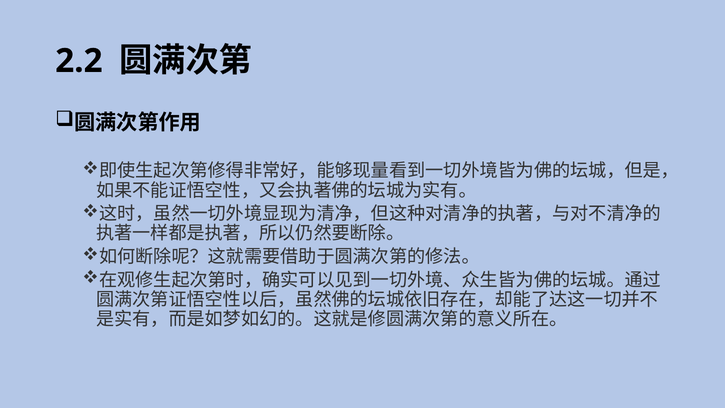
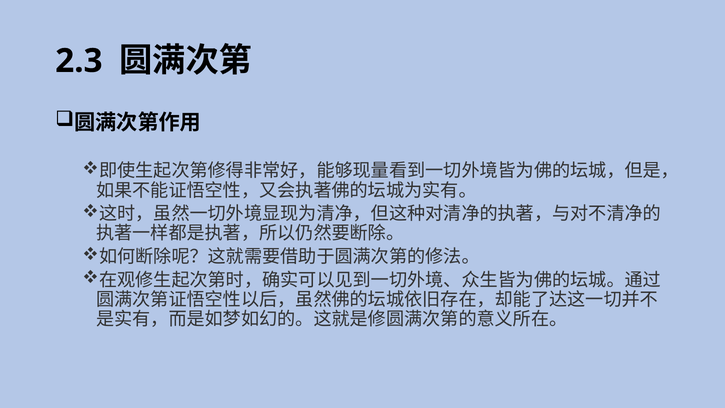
2.2: 2.2 -> 2.3 (79, 61)
